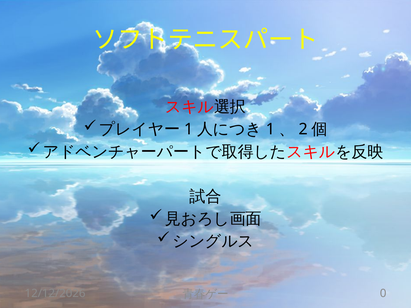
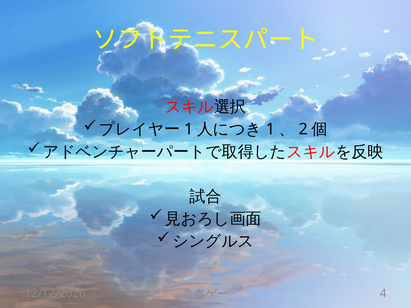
0: 0 -> 4 (383, 294)
